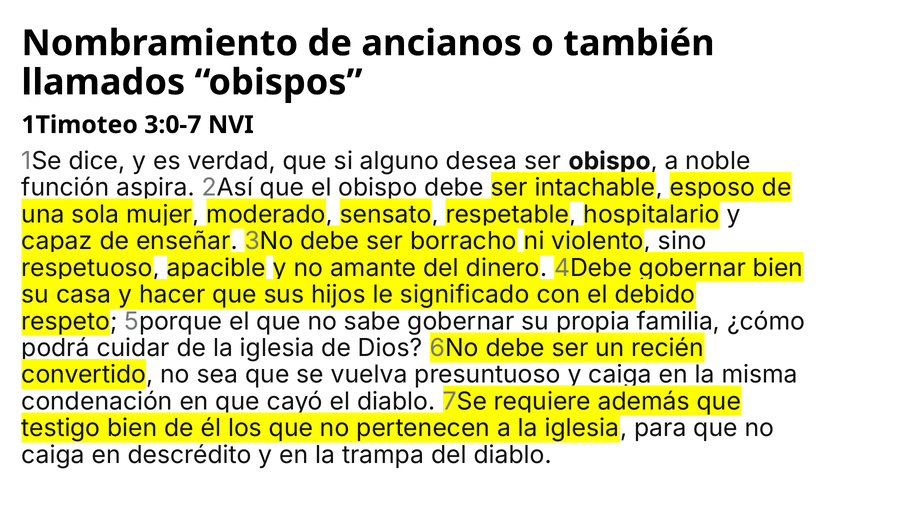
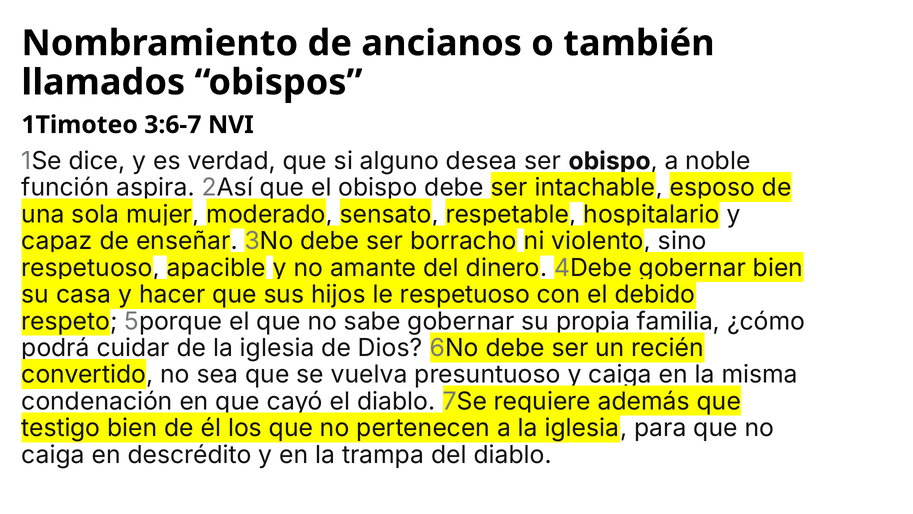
3:0-7: 3:0-7 -> 3:6-7 (173, 125)
le significado: significado -> respetuoso (465, 294)
